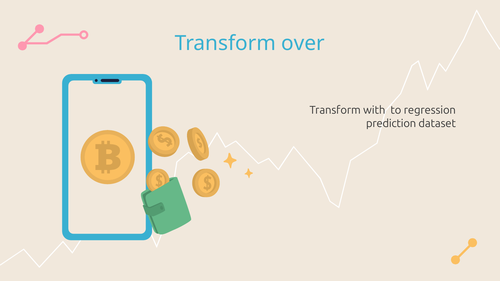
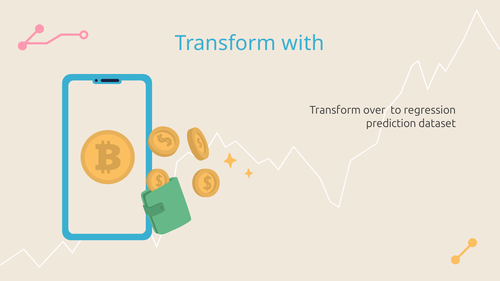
over: over -> with (303, 43)
with: with -> over (374, 110)
